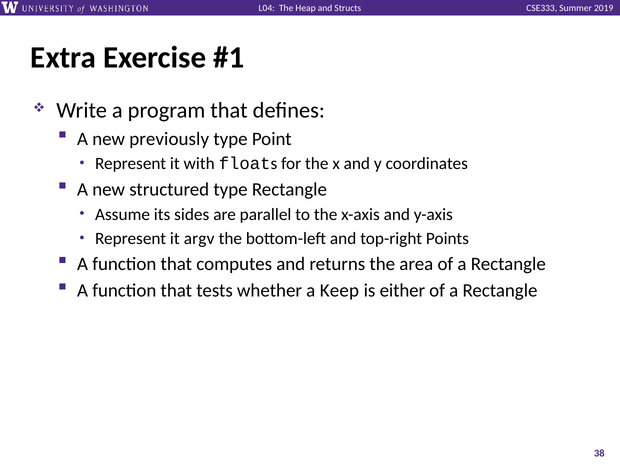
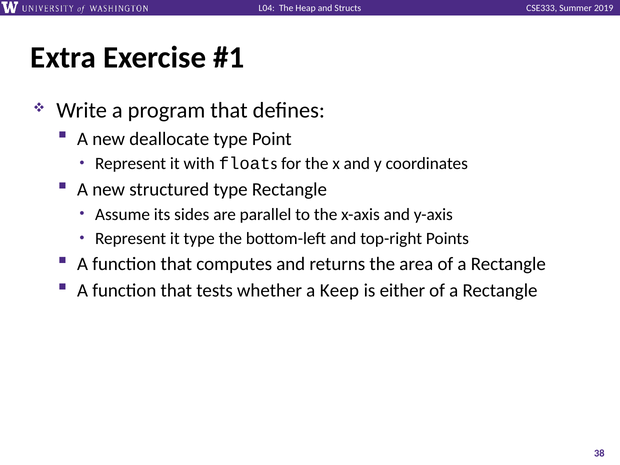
previously: previously -> deallocate (169, 139)
it argv: argv -> type (199, 239)
